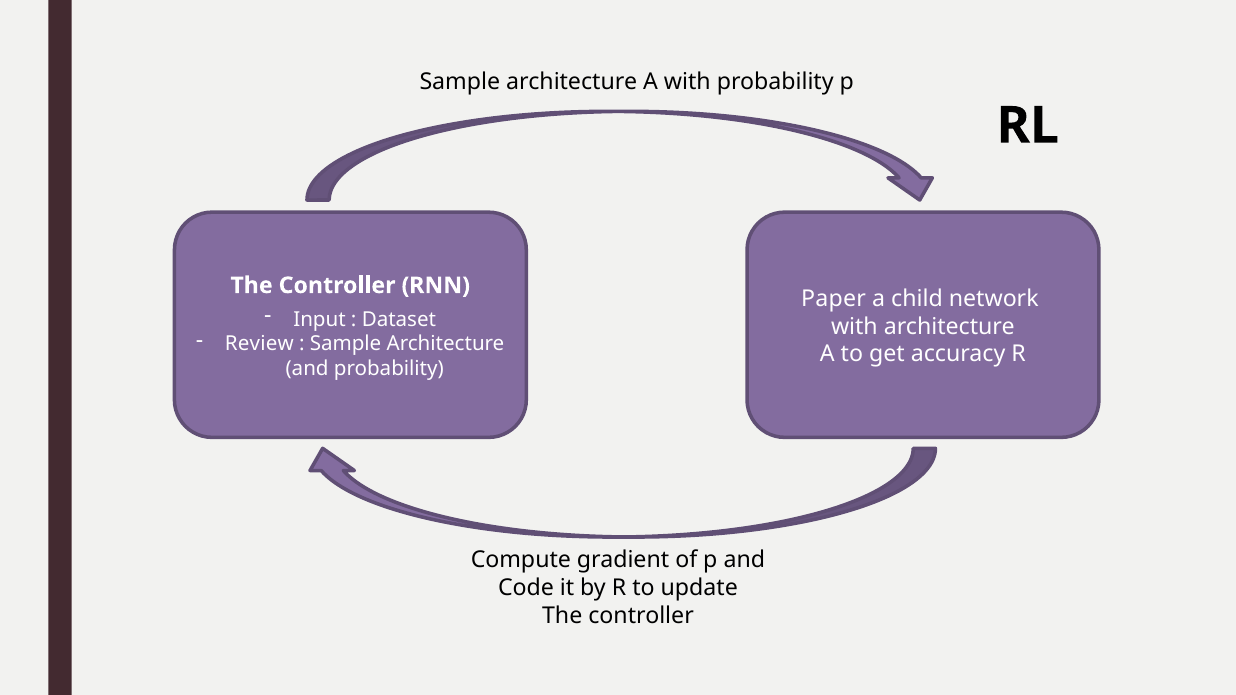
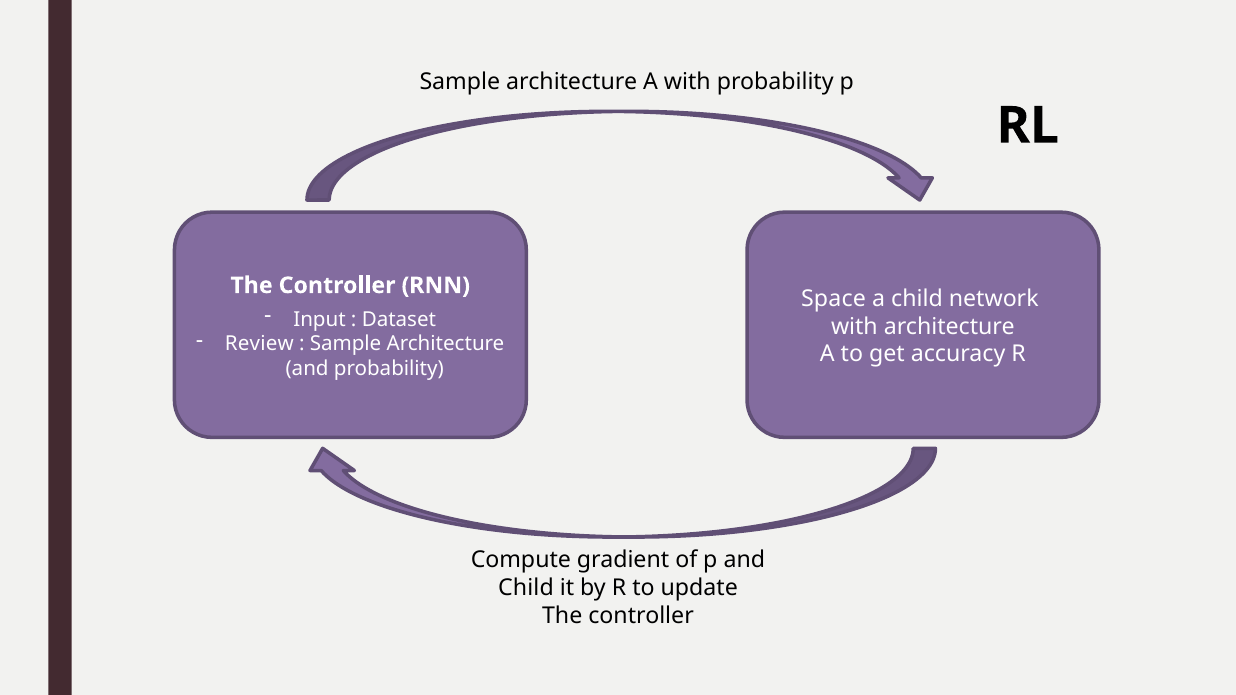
Paper: Paper -> Space (834, 299)
Code: Code -> Child (526, 588)
